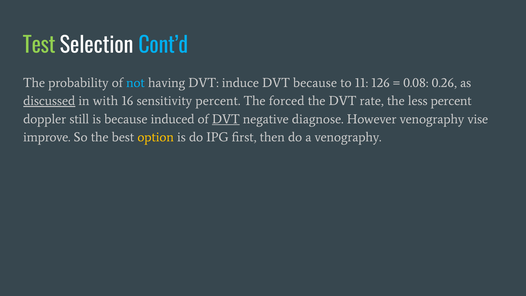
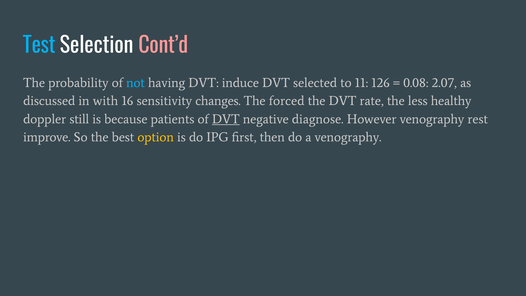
Test colour: light green -> light blue (39, 46)
Cont’d colour: light blue -> pink (163, 46)
DVT because: because -> selected (315, 83)
0.26: 0.26 -> 2.07 (444, 83)
discussed underline: present -> none (49, 101)
sensitivity percent: percent -> changes (218, 101)
less percent: percent -> healthy (451, 101)
induced: induced -> patients (173, 119)
vise: vise -> rest (478, 119)
